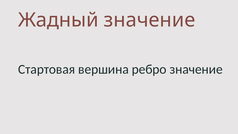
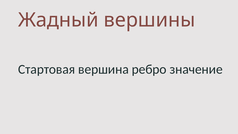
Жадный значение: значение -> вершины (149, 20)
